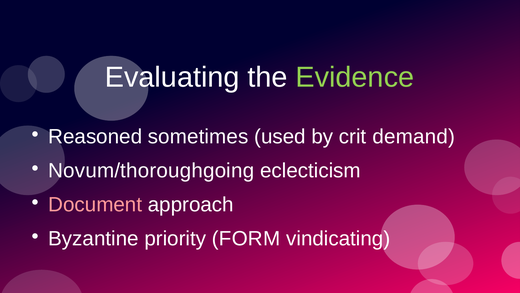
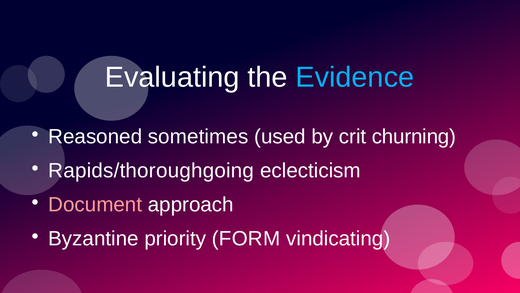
Evidence colour: light green -> light blue (355, 77)
demand: demand -> churning (414, 136)
Novum/thoroughgoing: Novum/thoroughgoing -> Rapids/thoroughgoing (151, 170)
